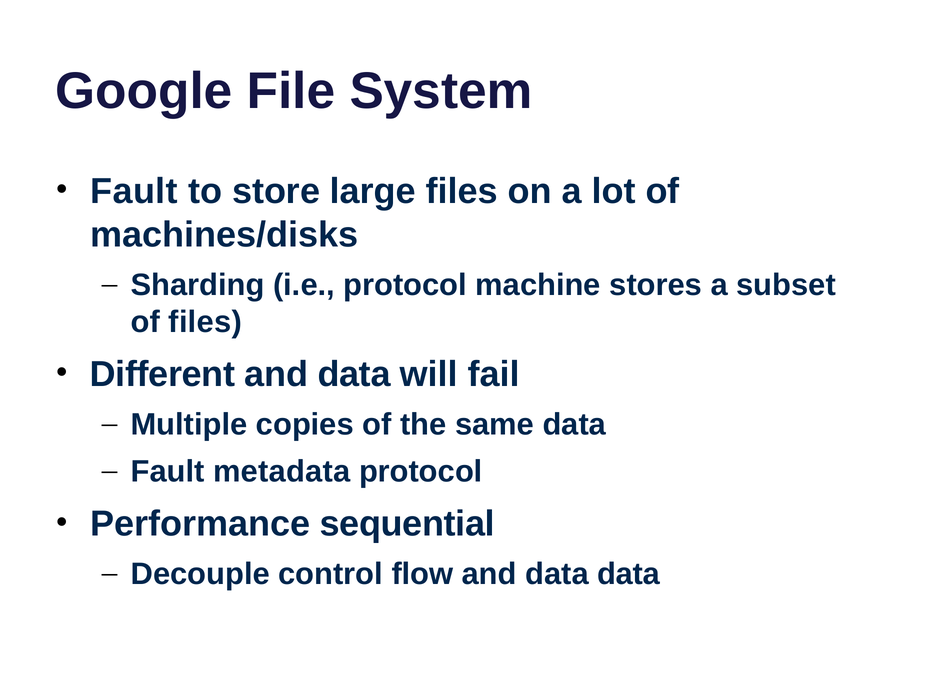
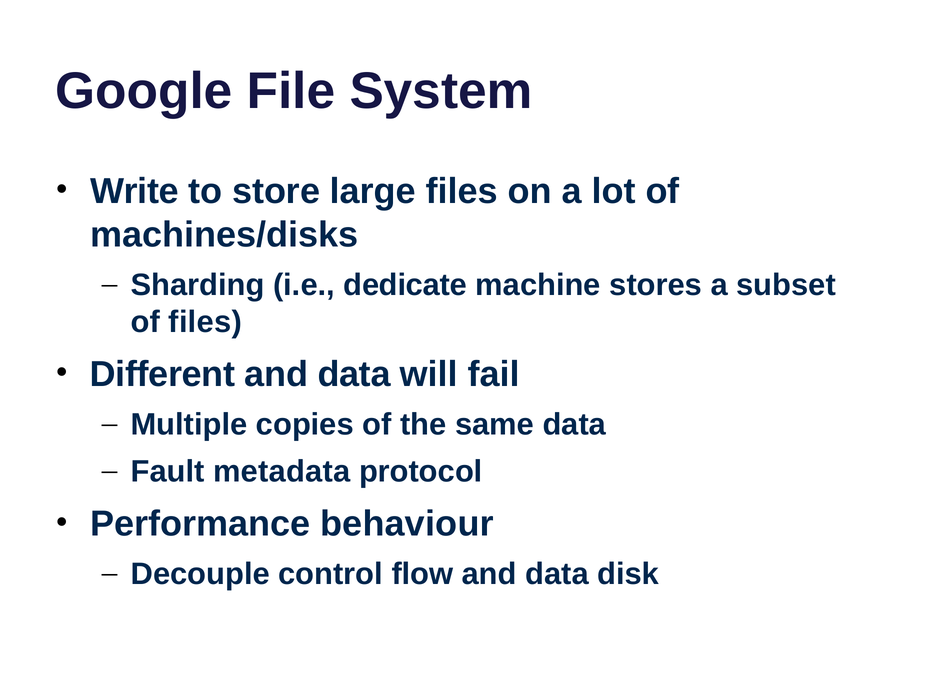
Fault: Fault -> Write (134, 191)
i.e protocol: protocol -> dedicate (405, 285)
sequential: sequential -> behaviour (407, 523)
data data: data -> disk (628, 574)
